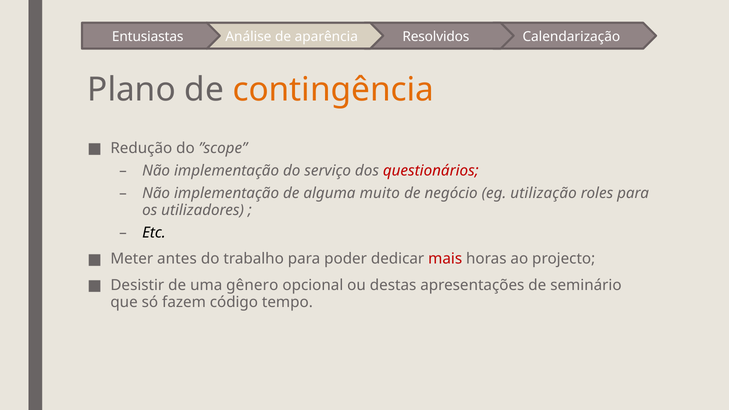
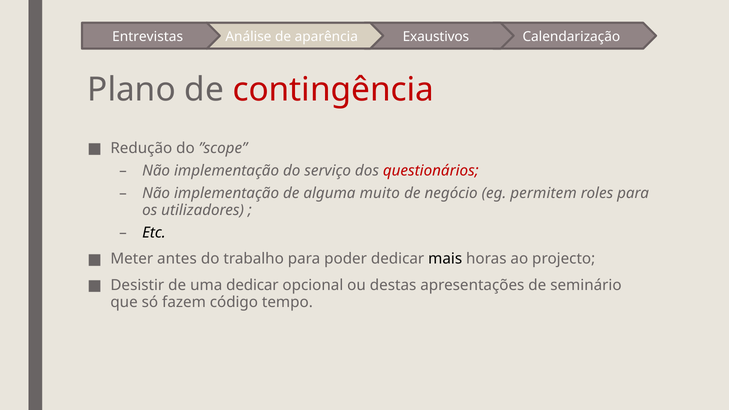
Entusiastas: Entusiastas -> Entrevistas (148, 37)
Resolvidos: Resolvidos -> Exaustivos (436, 37)
contingência colour: orange -> red (333, 90)
utilização: utilização -> permitem (544, 193)
mais colour: red -> black (445, 259)
uma gênero: gênero -> dedicar (252, 285)
